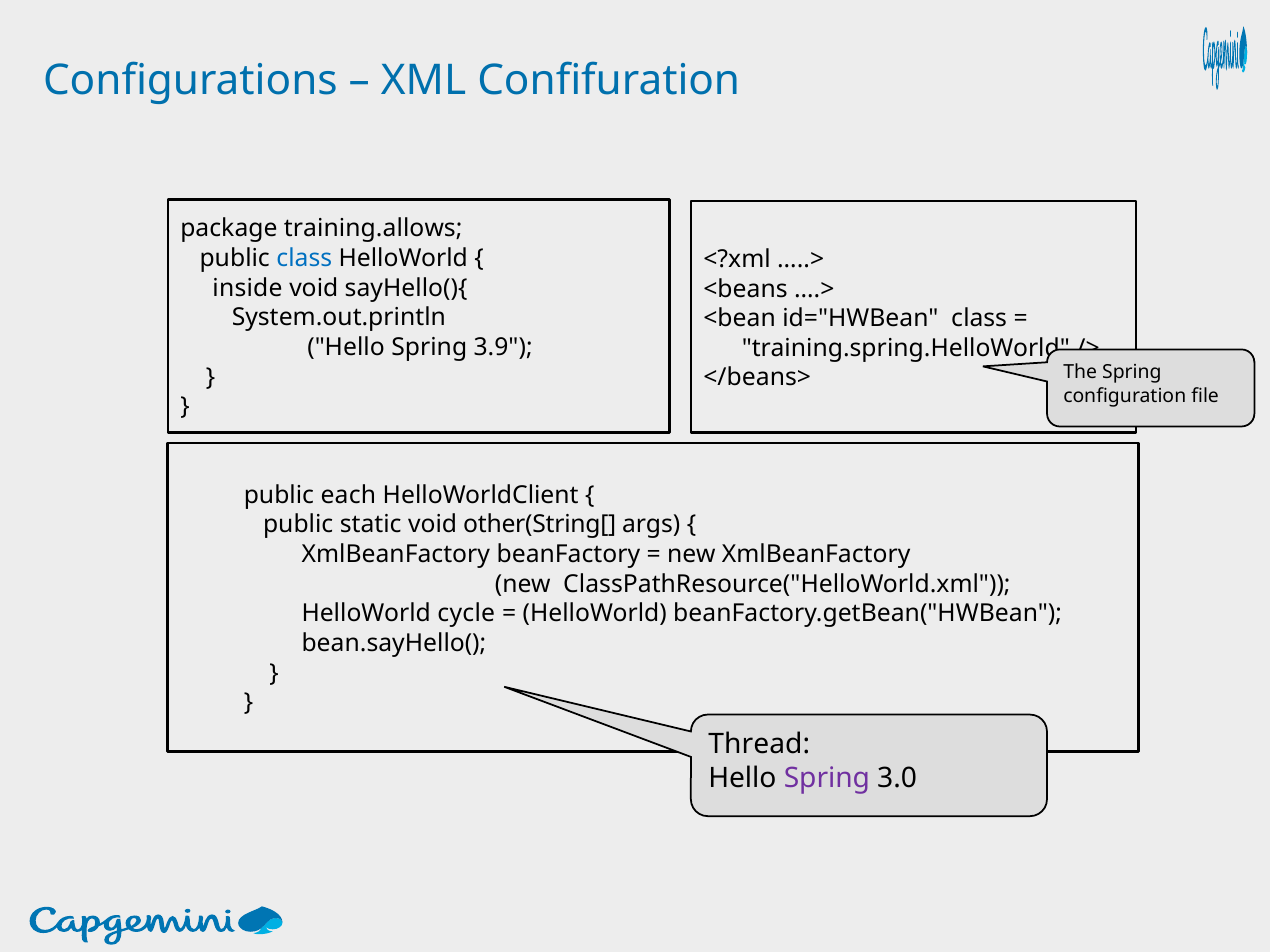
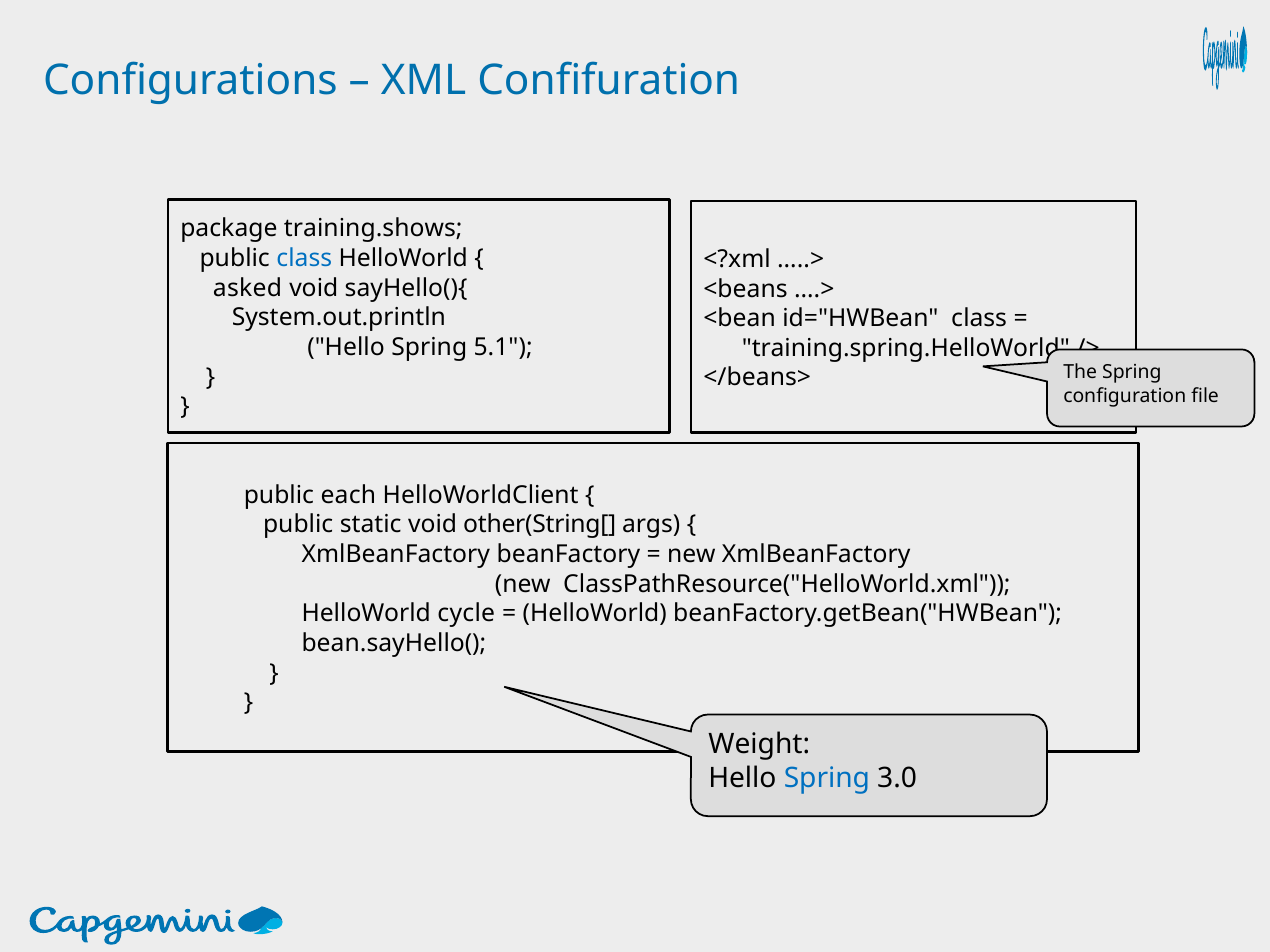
training.allows: training.allows -> training.shows (373, 229)
inside: inside -> asked (247, 288)
3.9: 3.9 -> 5.1 (503, 348)
Thread: Thread -> Weight (759, 745)
Spring colour: purple -> blue (827, 779)
